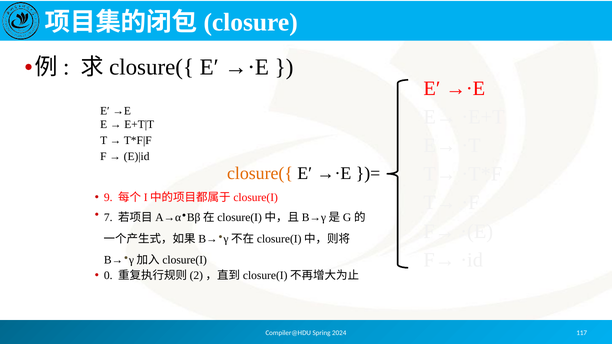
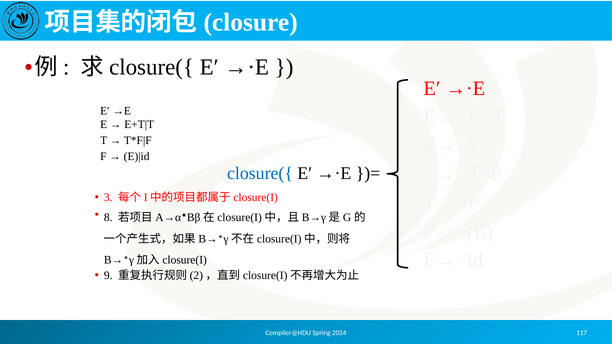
closure({ colour: orange -> blue (260, 174)
9: 9 -> 3 (108, 197)
7: 7 -> 8 (108, 218)
0: 0 -> 9 (108, 275)
